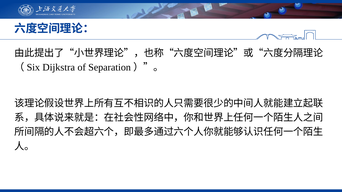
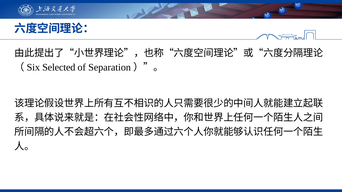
Dijkstra: Dijkstra -> Selected (59, 68)
